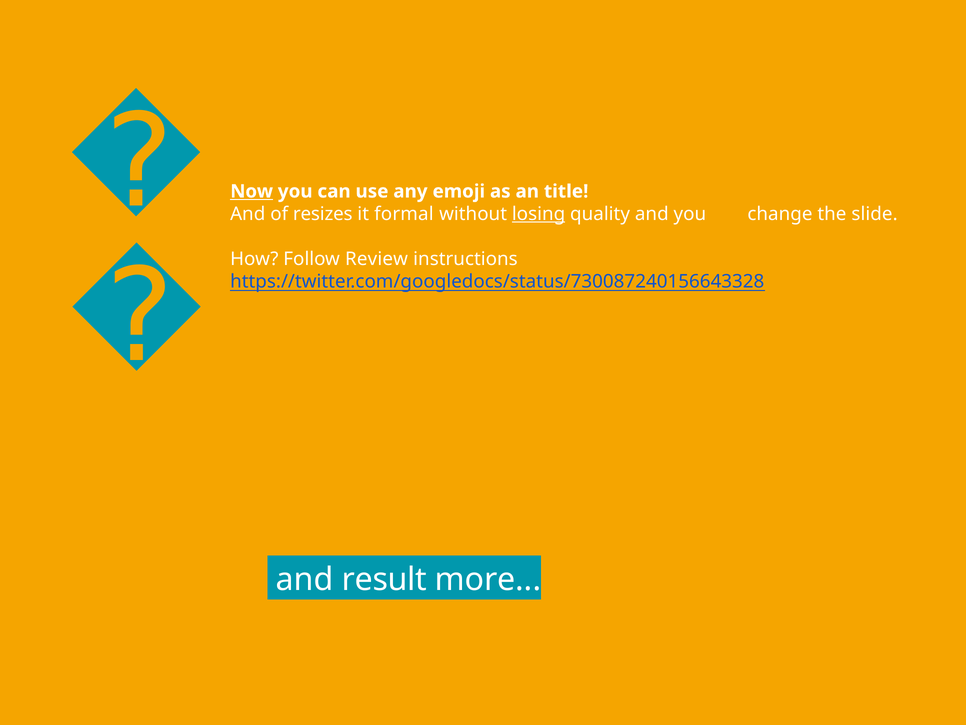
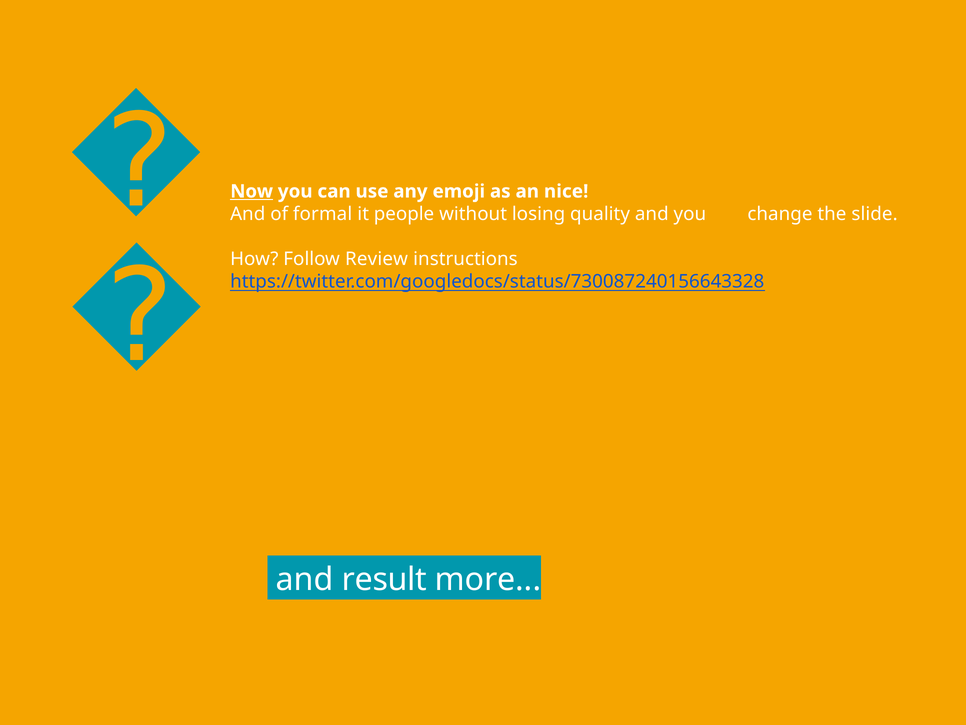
title: title -> nice (566, 191)
resizes: resizes -> formal (323, 214)
formal: formal -> people (404, 214)
losing underline: present -> none (539, 214)
